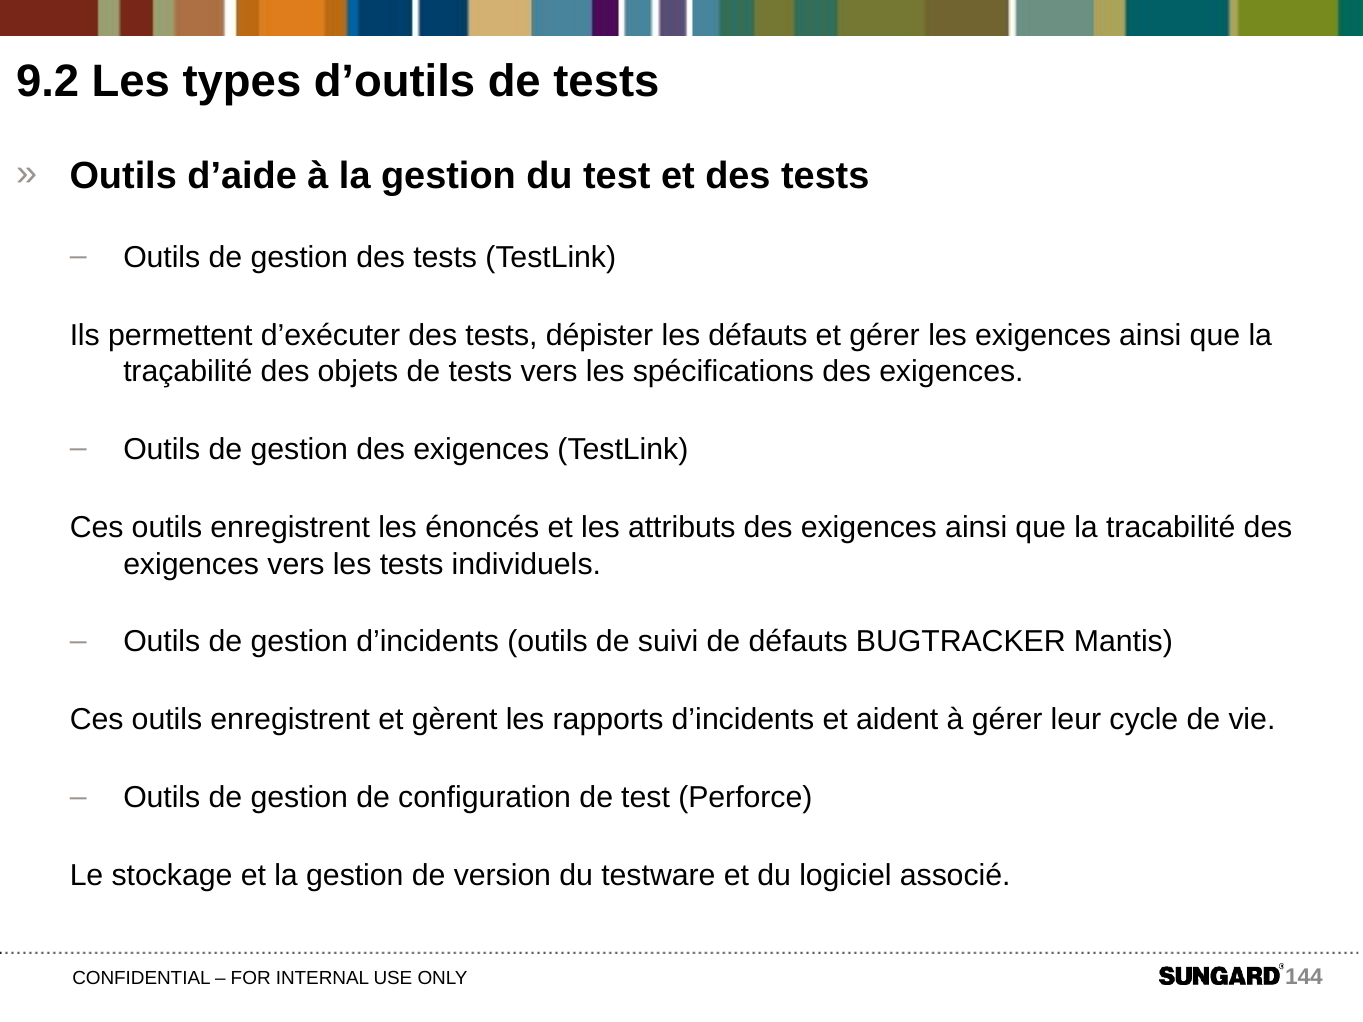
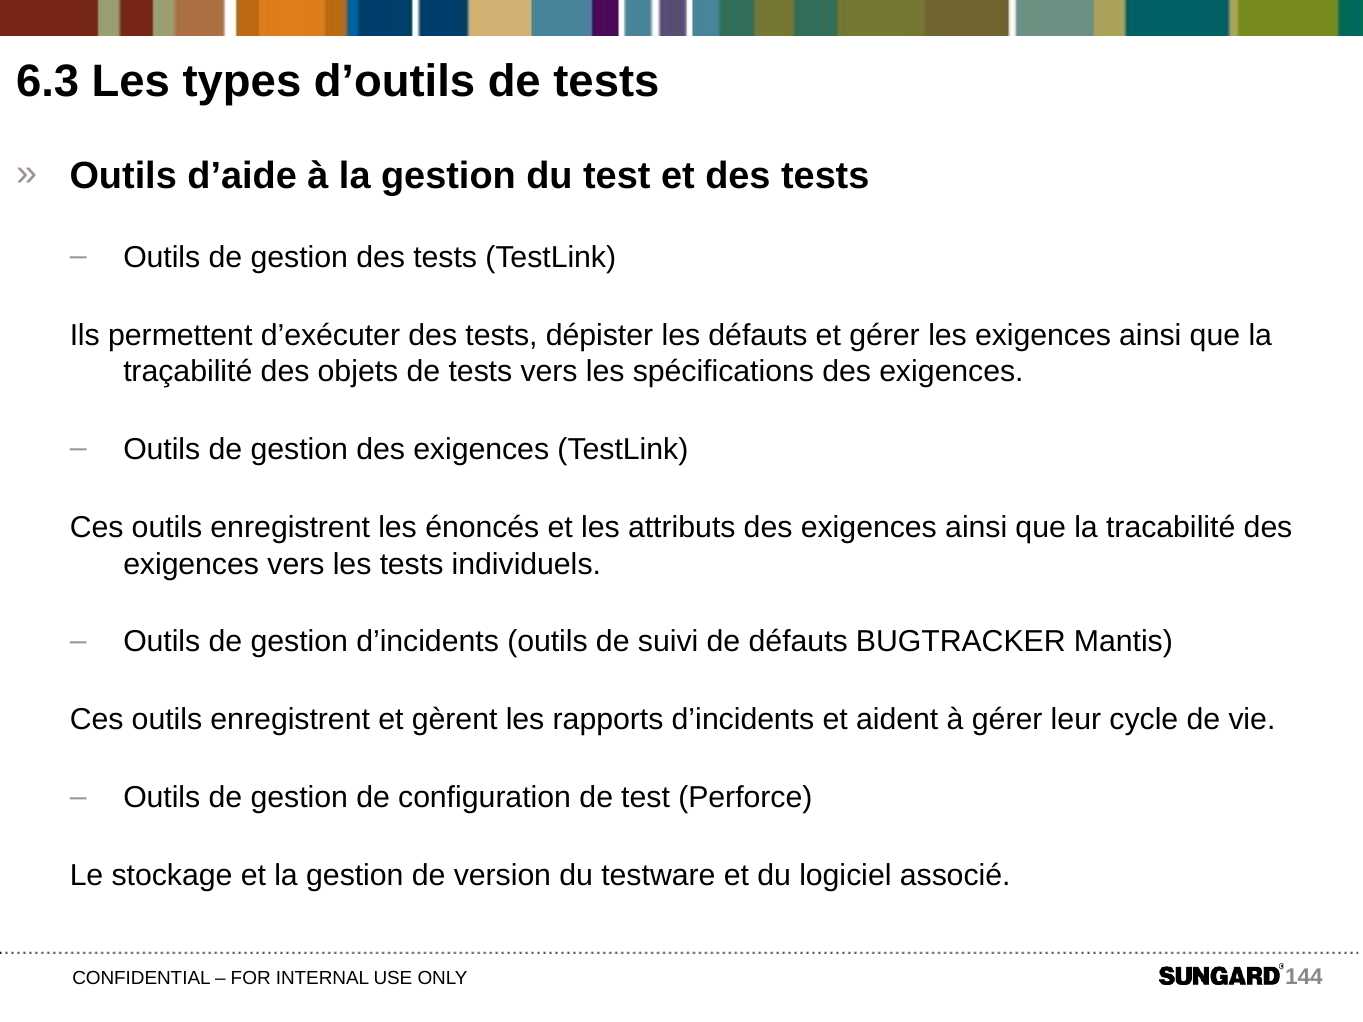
9.2: 9.2 -> 6.3 (48, 81)
